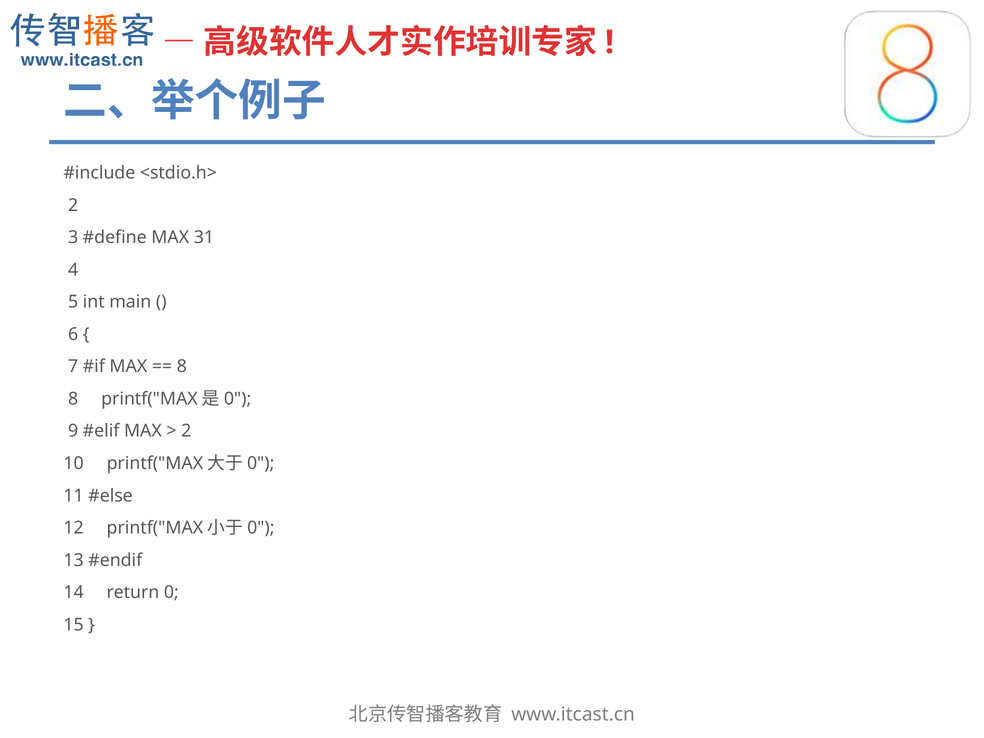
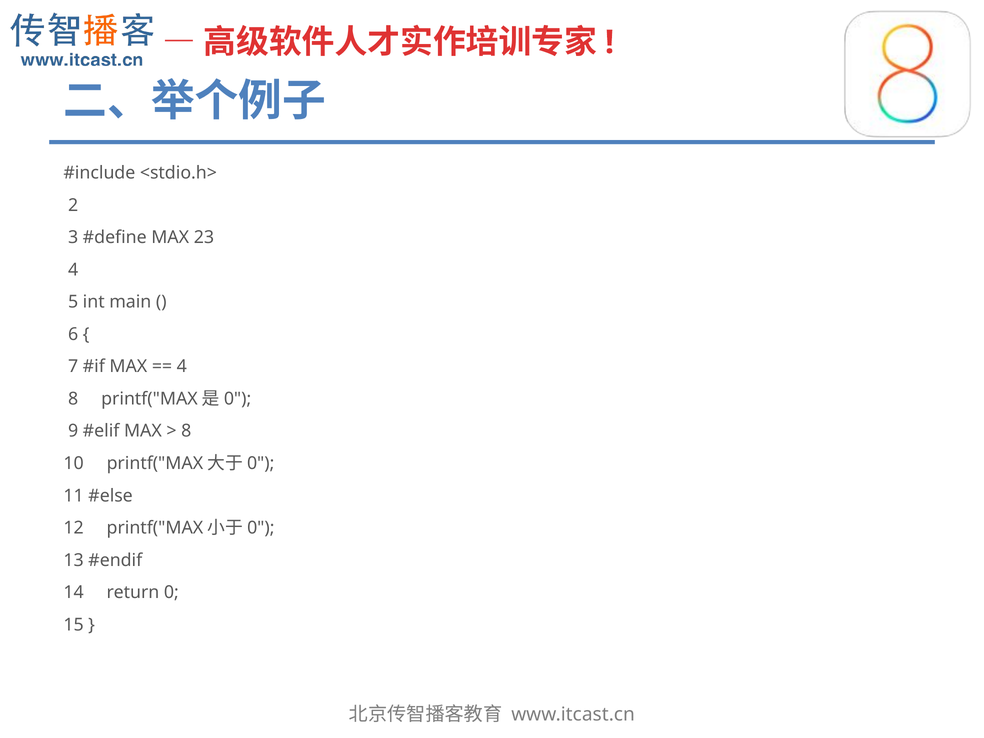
31: 31 -> 23 (204, 237)
8: 8 -> 4 (182, 367)
2: 2 -> 8 (186, 431)
